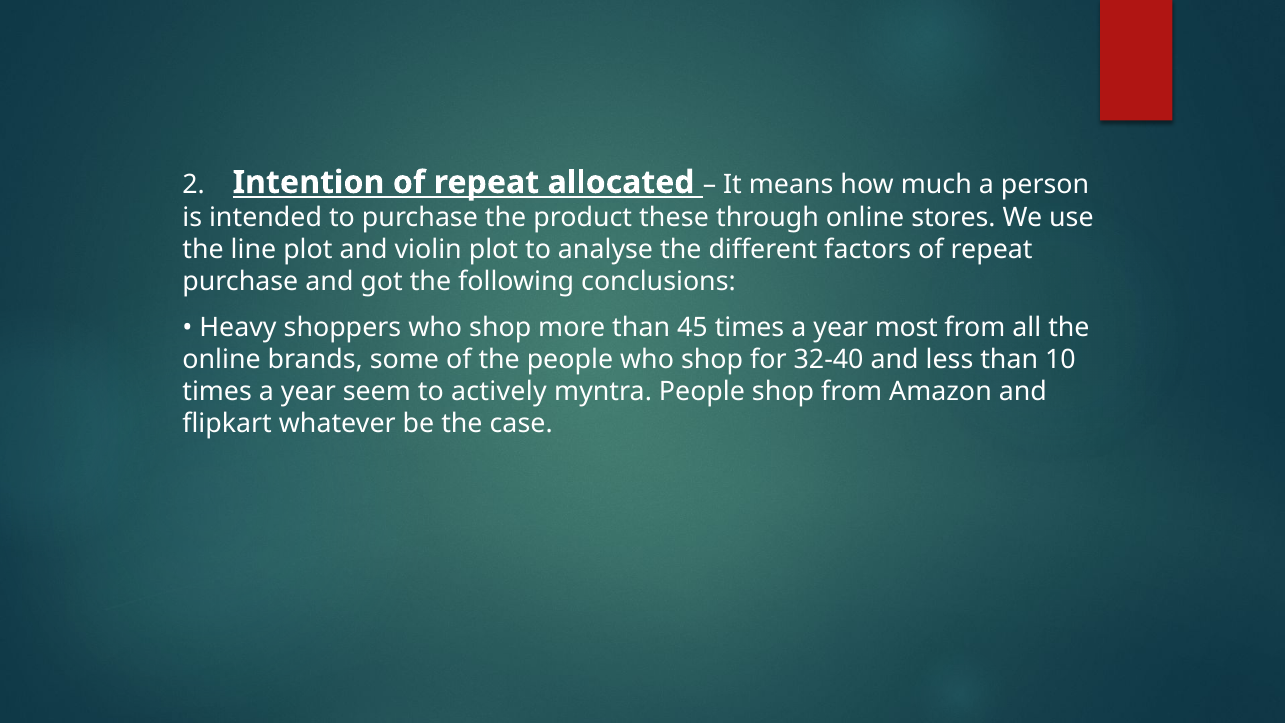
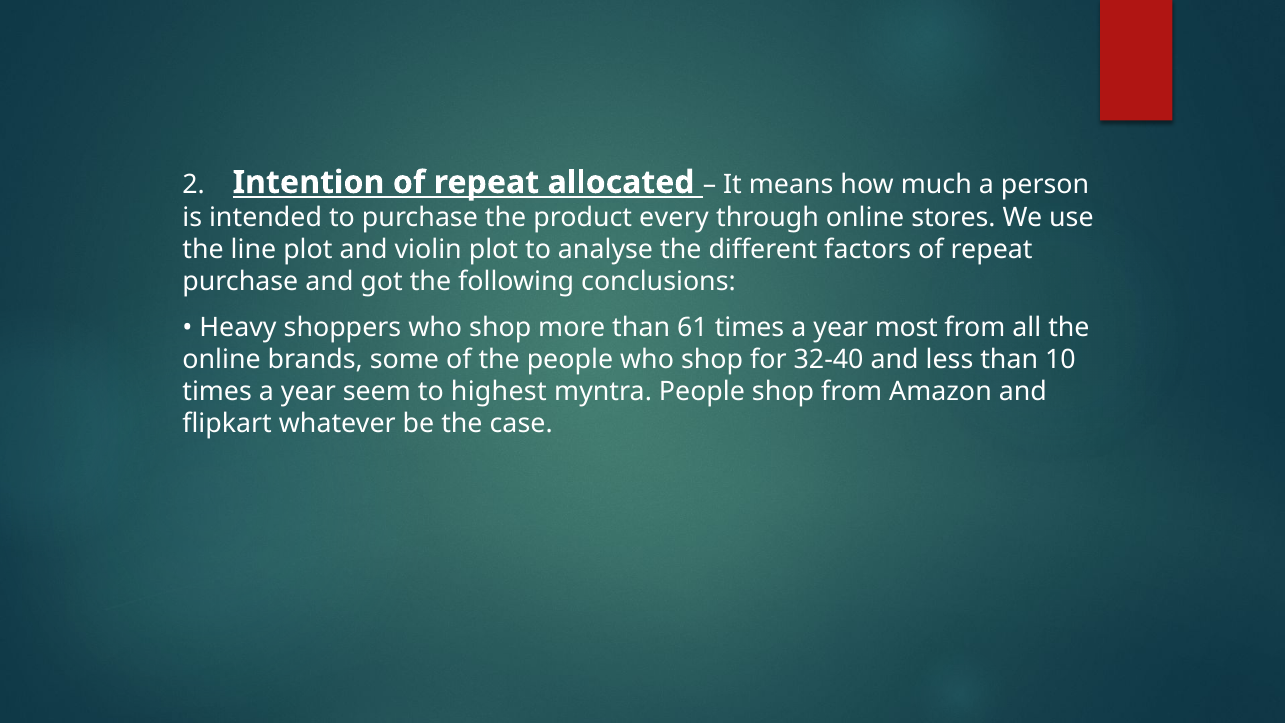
these: these -> every (674, 217)
45: 45 -> 61 (692, 327)
actively: actively -> highest (499, 391)
